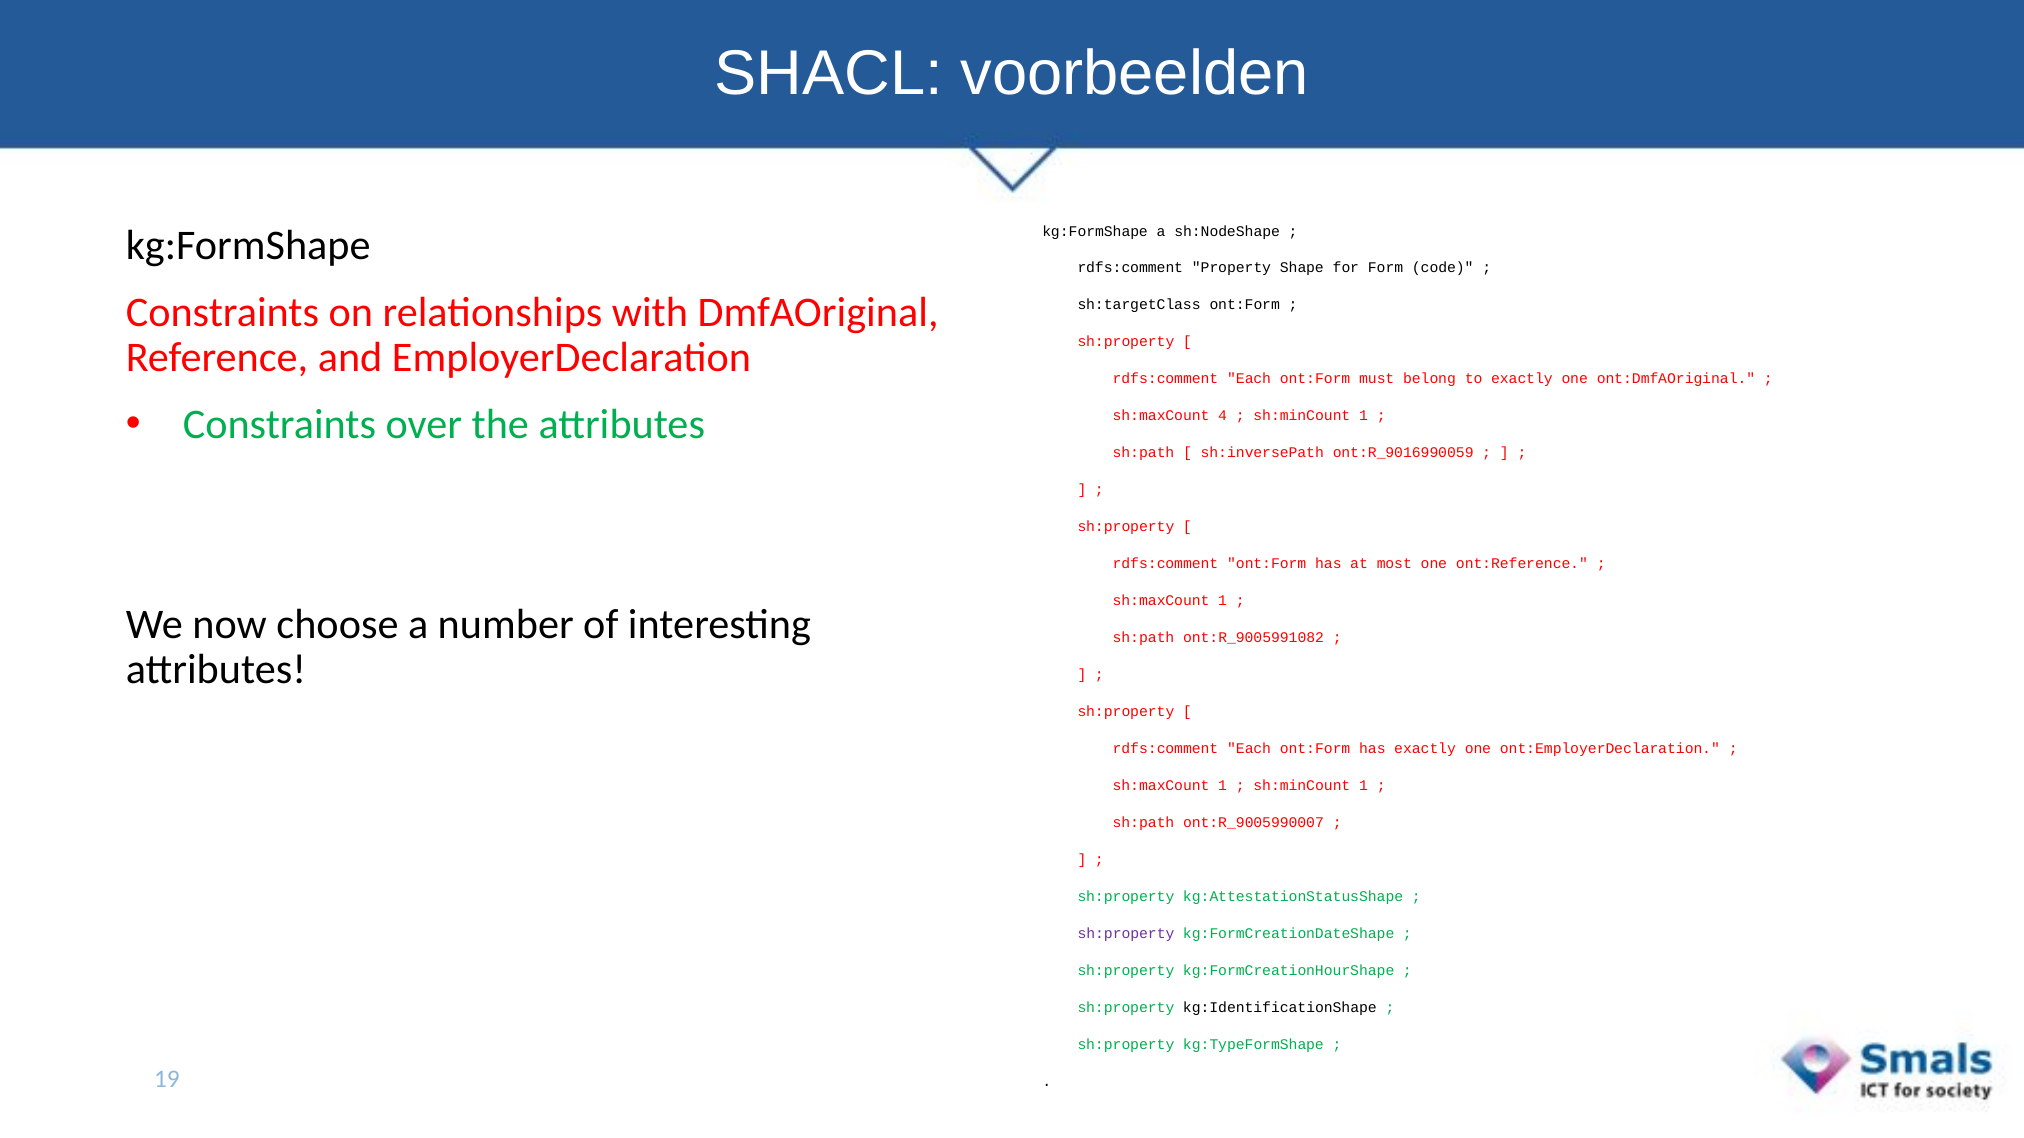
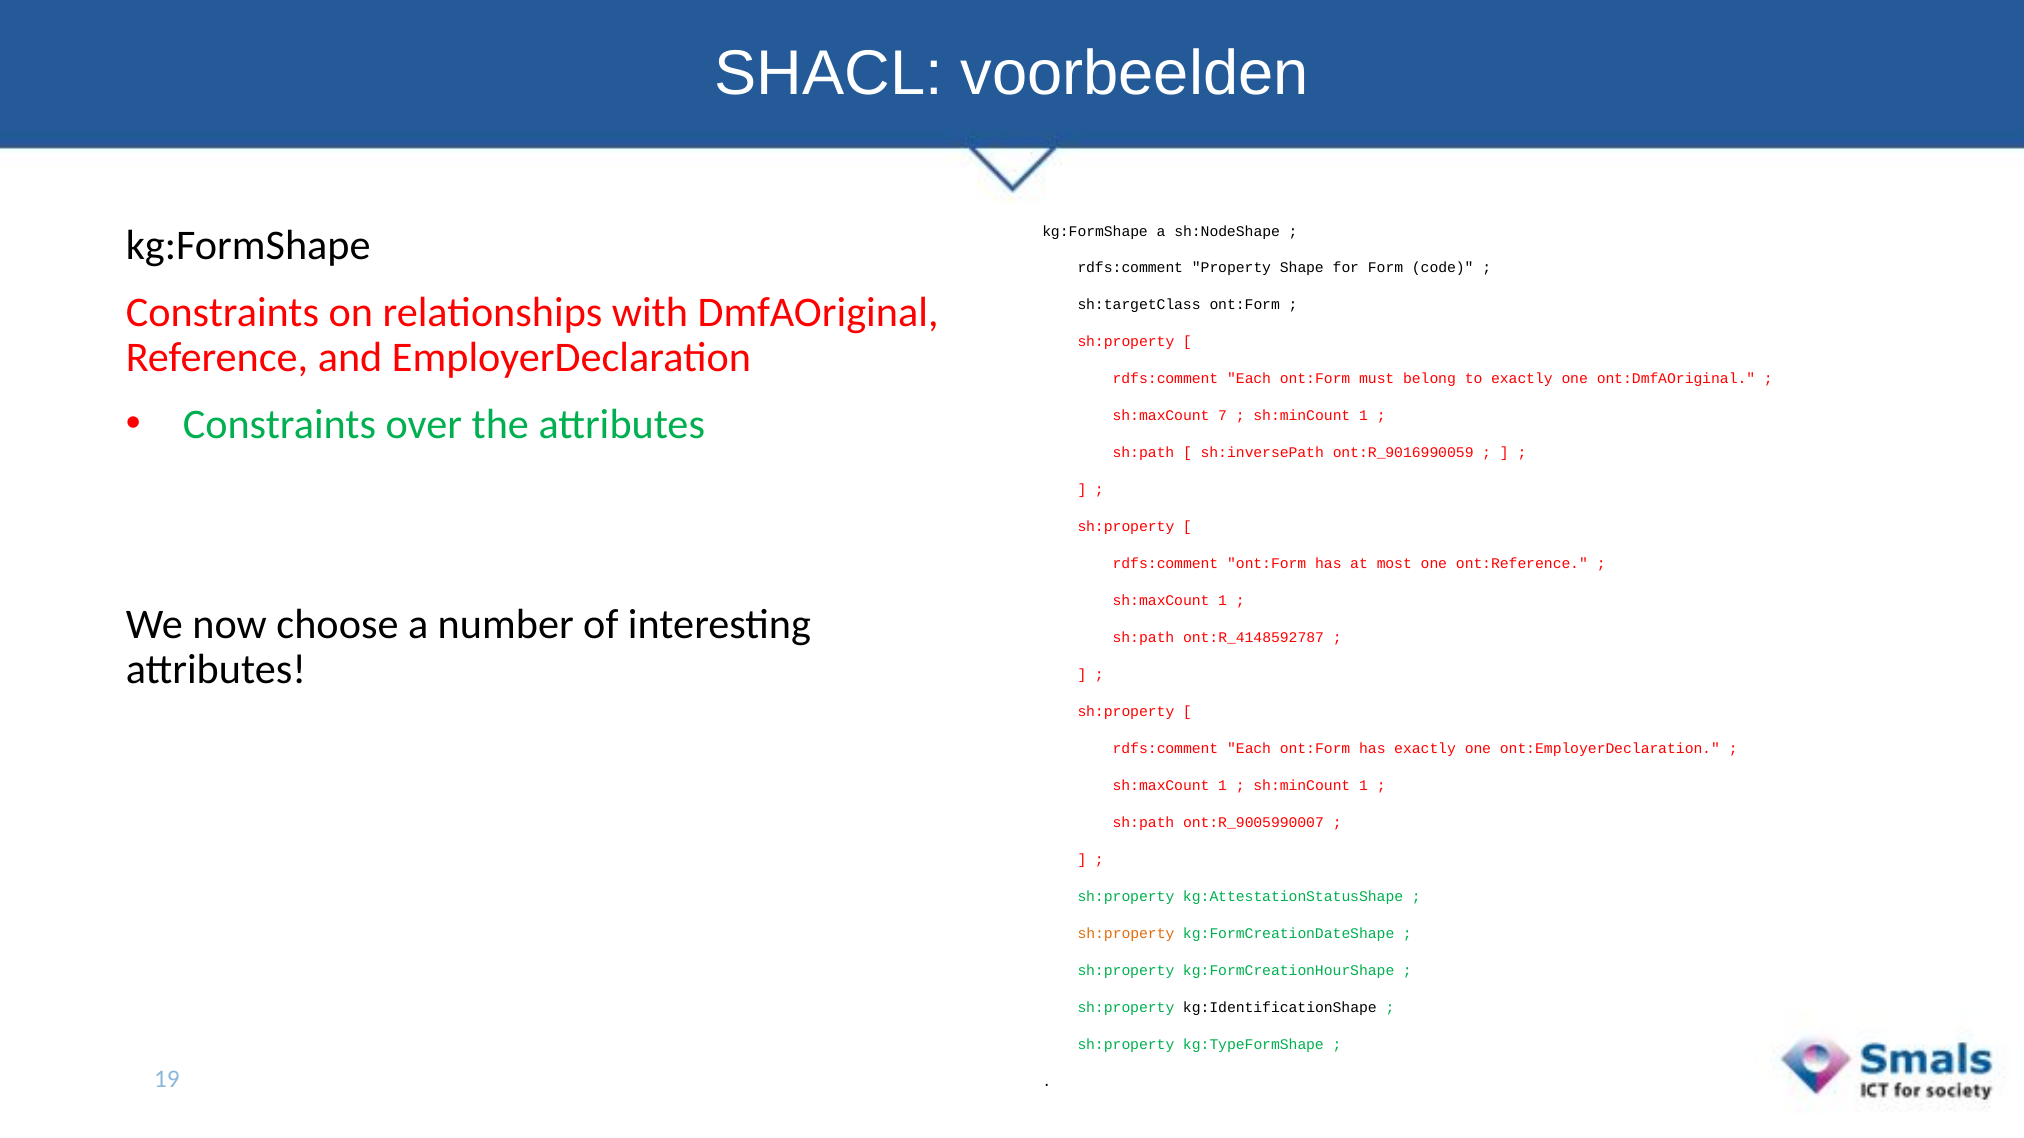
4: 4 -> 7 (1223, 416)
ont:R_9005991082: ont:R_9005991082 -> ont:R_4148592787 (1254, 638)
sh:property colour: purple -> orange (1126, 934)
